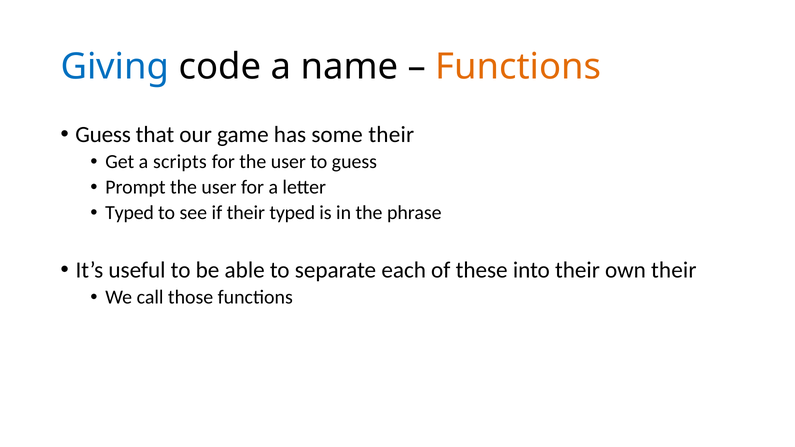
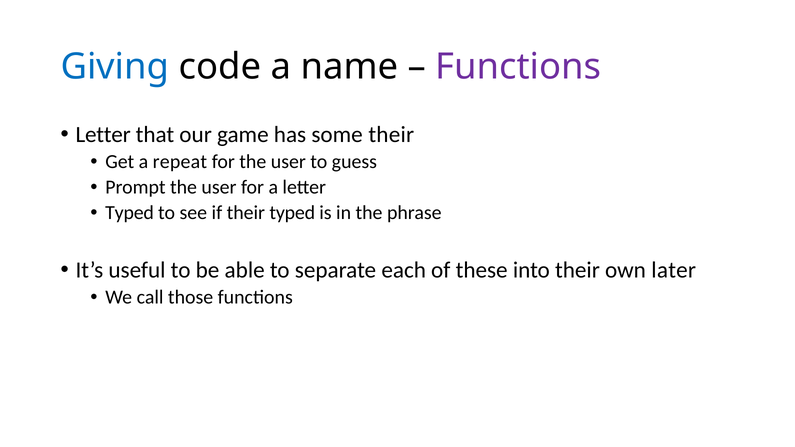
Functions colour: orange -> purple (518, 67)
Guess: Guess -> Letter (103, 134)
scripts: scripts -> repeat (180, 162)
own their: their -> later (674, 270)
